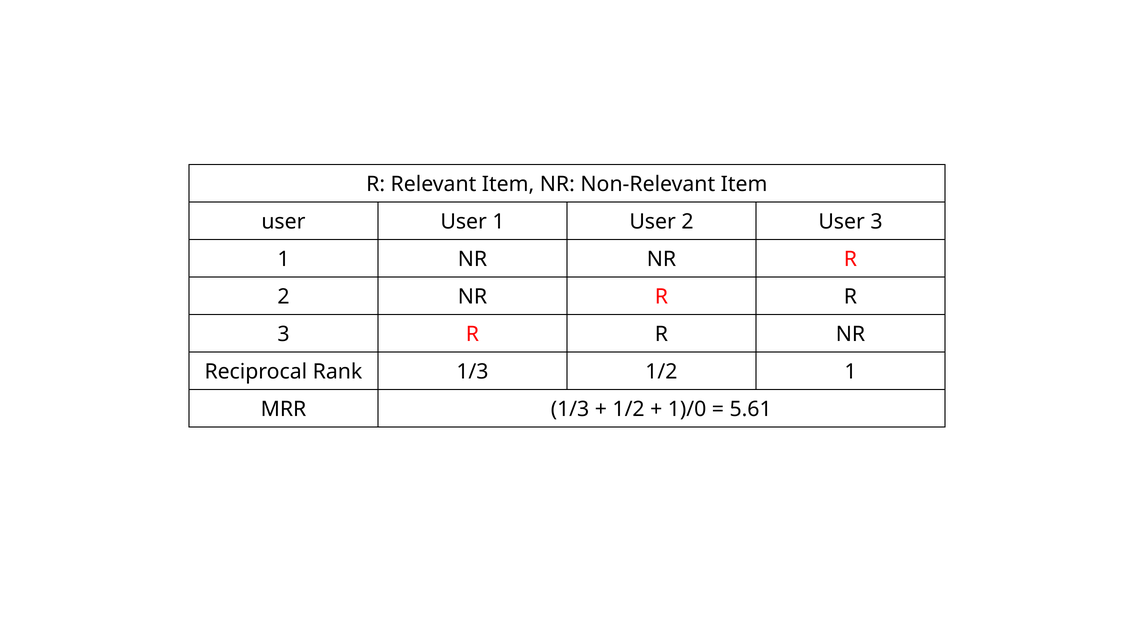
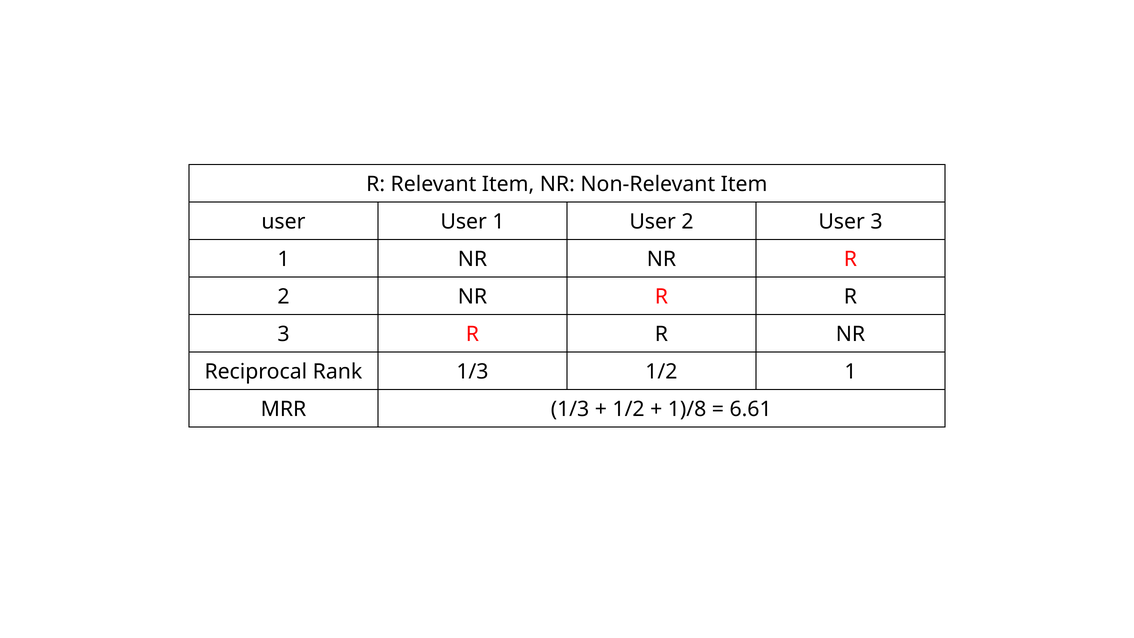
1)/0: 1)/0 -> 1)/8 (687, 409)
5.61: 5.61 -> 6.61 (751, 409)
